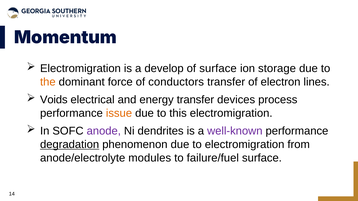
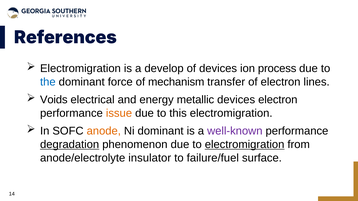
Momentum: Momentum -> References (66, 38)
of surface: surface -> devices (218, 69)
storage: storage -> process (277, 69)
the colour: orange -> blue (48, 82)
conductors: conductors -> mechanism (176, 82)
energy transfer: transfer -> metallic (195, 100)
devices process: process -> electron (278, 100)
anode colour: purple -> orange (104, 131)
Ni dendrites: dendrites -> dominant (161, 131)
electromigration underline: none -> present (245, 145)
modules: modules -> insulator (150, 158)
